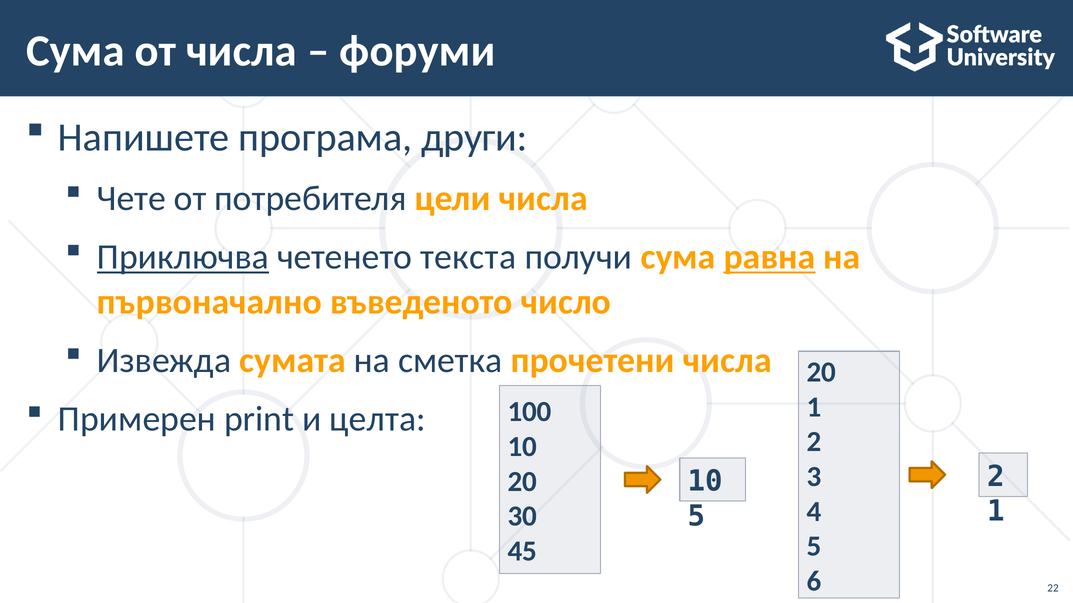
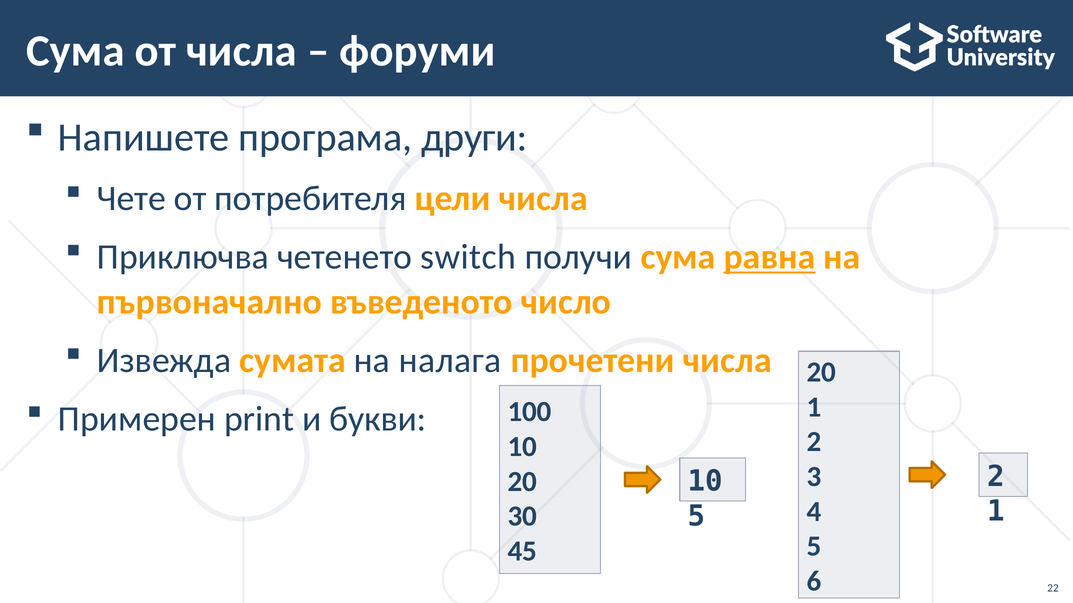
Приключва underline: present -> none (183, 257)
текста: текста -> switch (468, 257)
сметка: сметка -> налага (450, 361)
целта: целта -> букви (378, 419)
